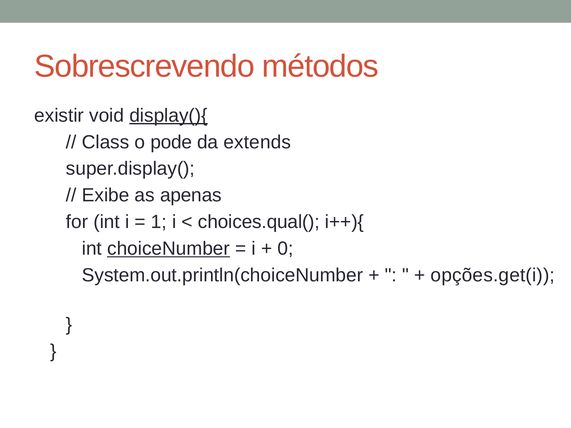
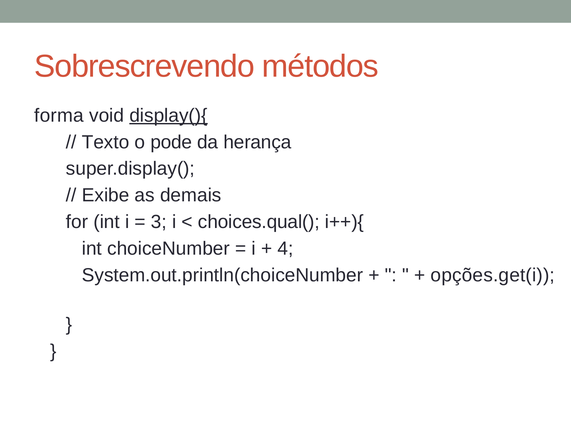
existir: existir -> forma (59, 116)
Class: Class -> Texto (106, 142)
extends: extends -> herança (257, 142)
apenas: apenas -> demais (191, 195)
1: 1 -> 3 (159, 222)
choiceNumber underline: present -> none (169, 249)
0: 0 -> 4 (285, 249)
